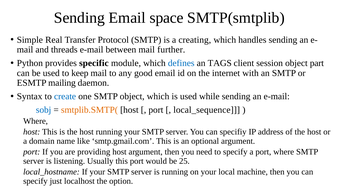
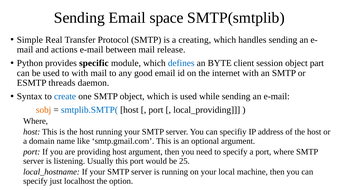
threads: threads -> actions (64, 50)
further: further -> release (171, 50)
TAGS: TAGS -> BYTE (220, 63)
to keep: keep -> with (80, 73)
mailing: mailing -> threads (62, 83)
sobj colour: blue -> orange (44, 110)
smtplib.SMTP( colour: orange -> blue (89, 110)
local_sequence: local_sequence -> local_providing (207, 110)
